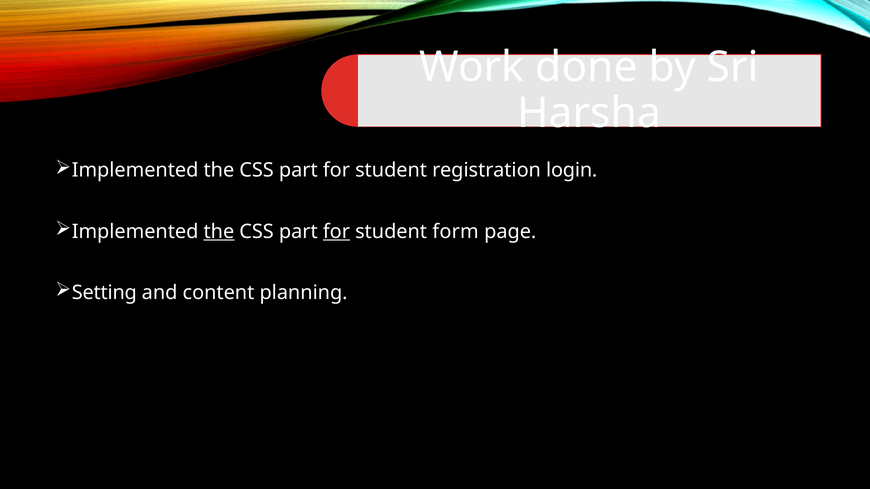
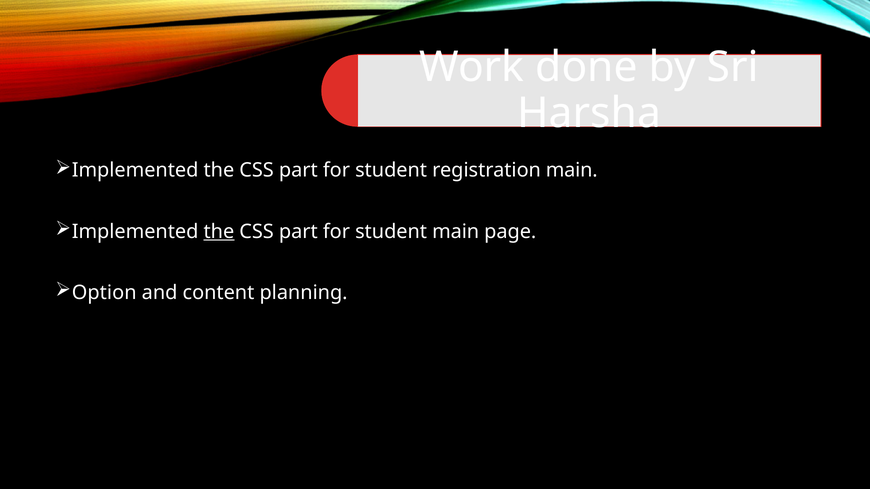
registration login: login -> main (572, 170)
for underline: present -> none (336, 232)
student form: form -> main (456, 232)
Setting: Setting -> Option (104, 293)
